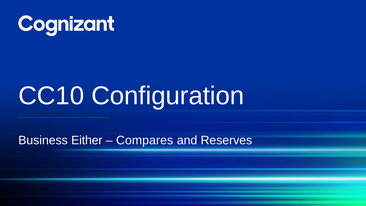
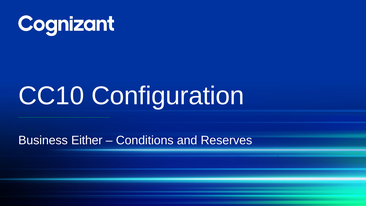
Compares: Compares -> Conditions (145, 140)
